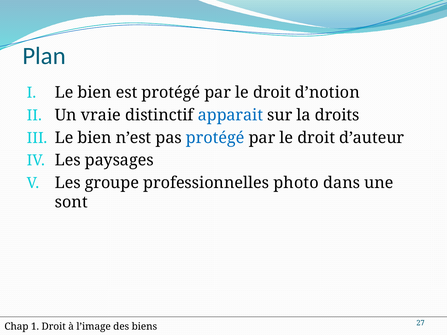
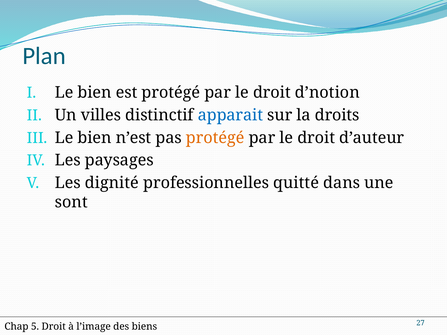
vraie: vraie -> villes (101, 115)
protégé colour: blue -> orange (215, 138)
groupe: groupe -> dignité (112, 183)
photo: photo -> quitté (296, 183)
1: 1 -> 5 (35, 327)
